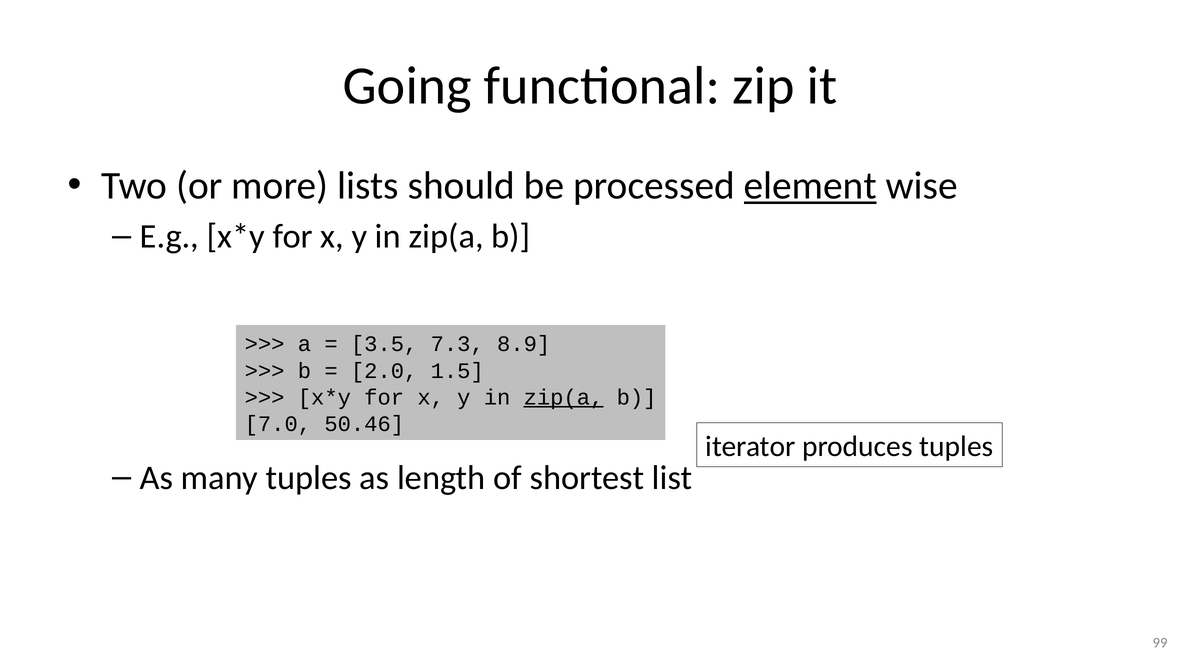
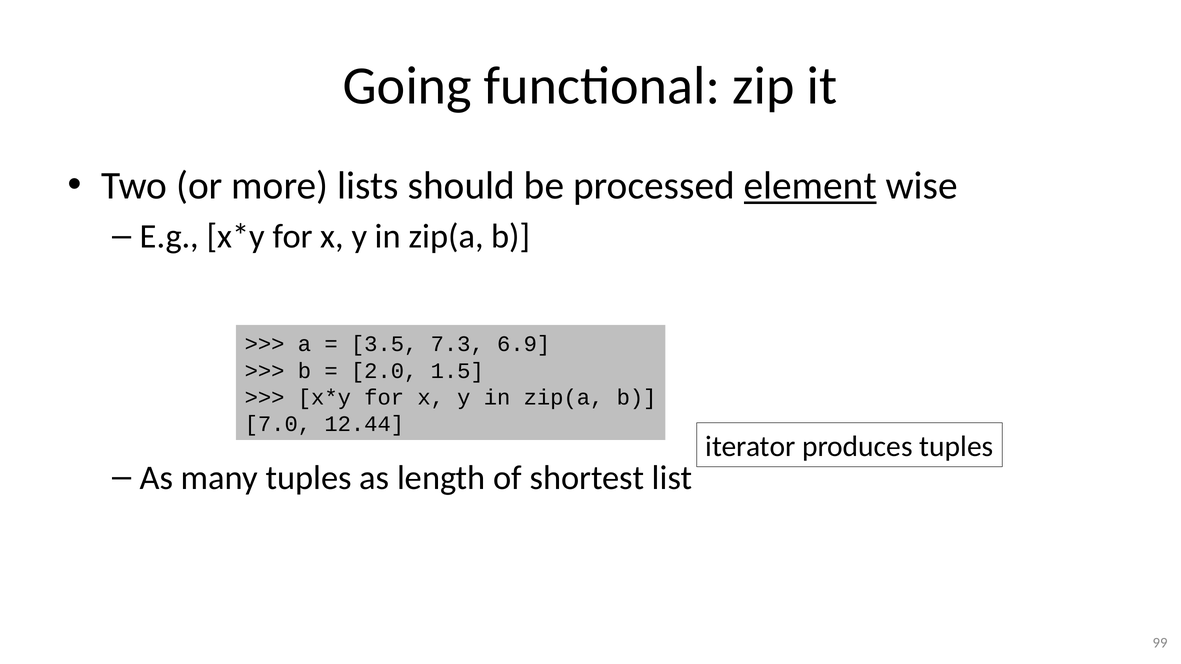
8.9: 8.9 -> 6.9 (524, 344)
zip(a underline: present -> none (564, 397)
50.46: 50.46 -> 12.44 (364, 424)
